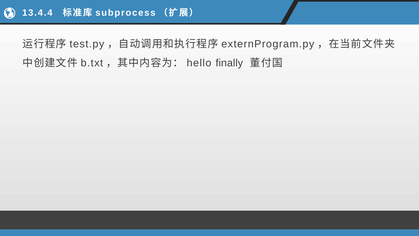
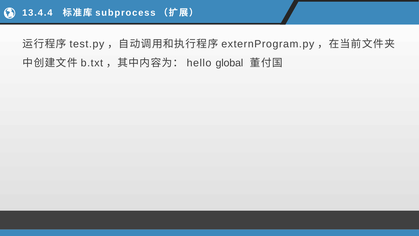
finally: finally -> global (229, 63)
